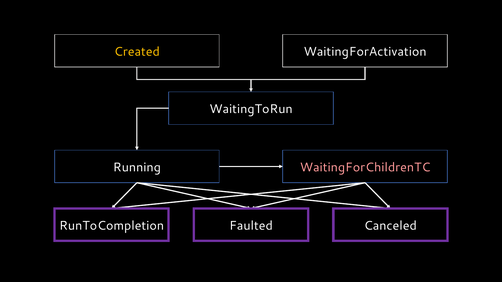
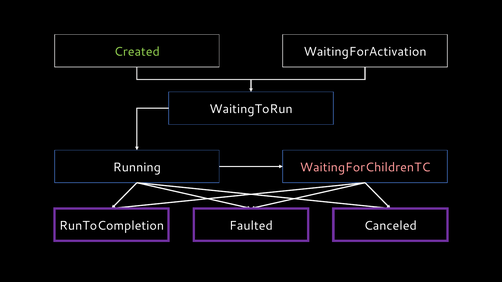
Created colour: yellow -> light green (137, 52)
